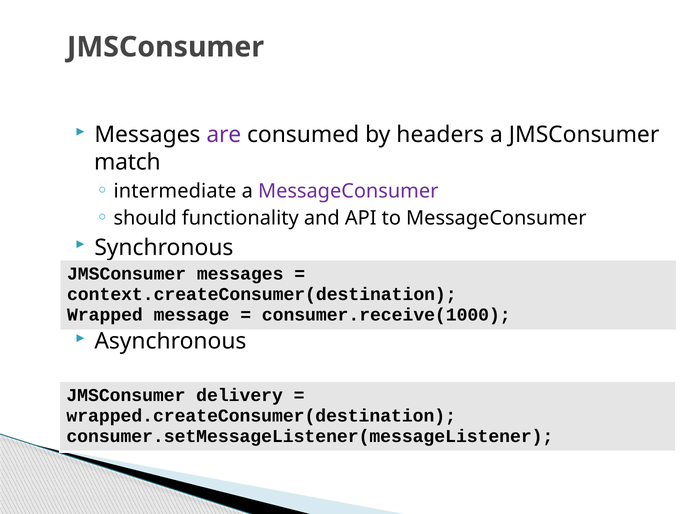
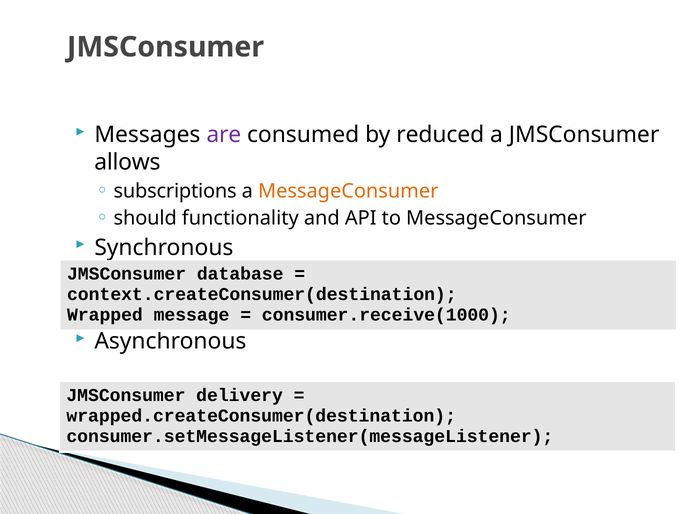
headers: headers -> reduced (440, 135)
match: match -> allows (127, 162)
intermediate: intermediate -> subscriptions (175, 191)
MessageConsumer colour: purple -> orange (348, 191)
JMSConsumer messages: messages -> database (240, 274)
